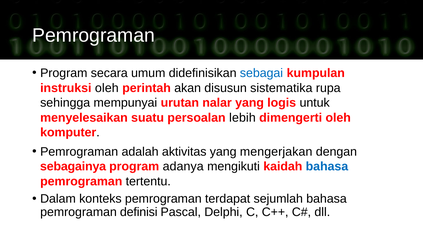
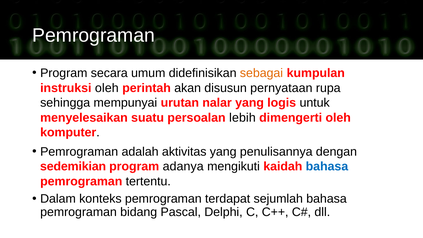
sebagai colour: blue -> orange (261, 73)
sistematika: sistematika -> pernyataan (281, 88)
mengerjakan: mengerjakan -> penulisannya (276, 152)
sebagainya: sebagainya -> sedemikian (73, 166)
definisi: definisi -> bidang (139, 212)
